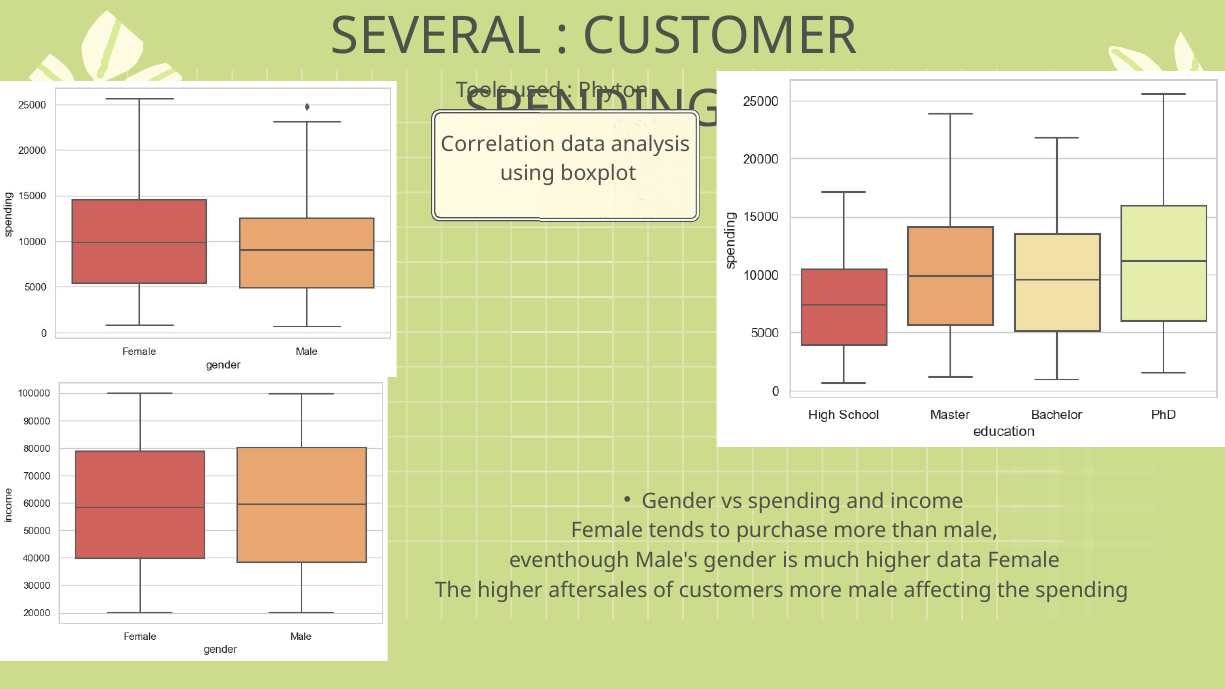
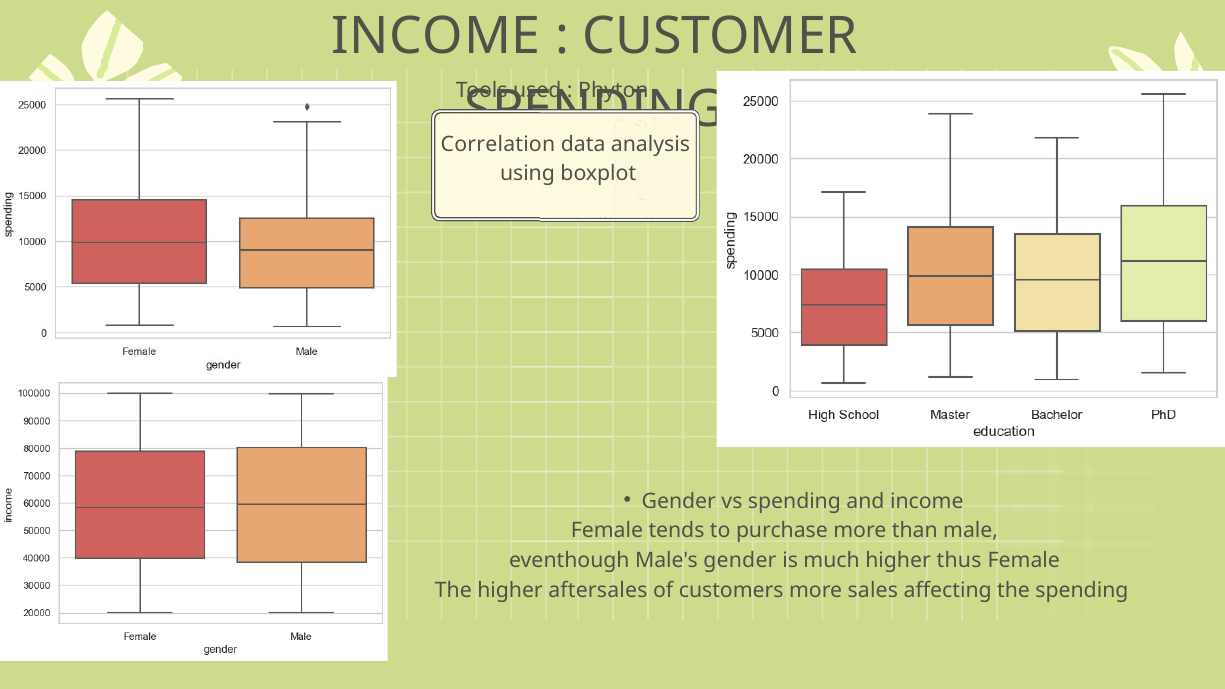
SEVERAL: SEVERAL -> INCOME (436, 37)
higher data: data -> thus (959, 561)
more male: male -> sales (873, 590)
